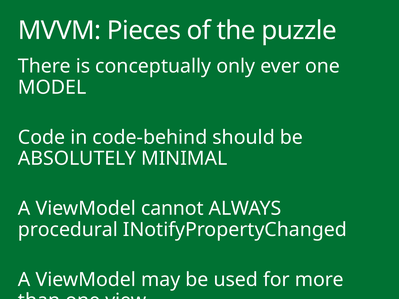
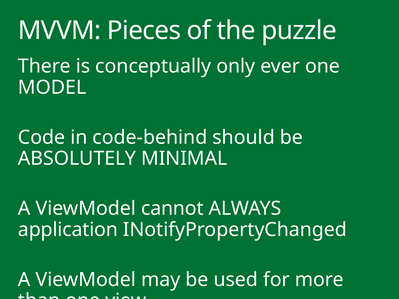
procedural: procedural -> application (68, 230)
